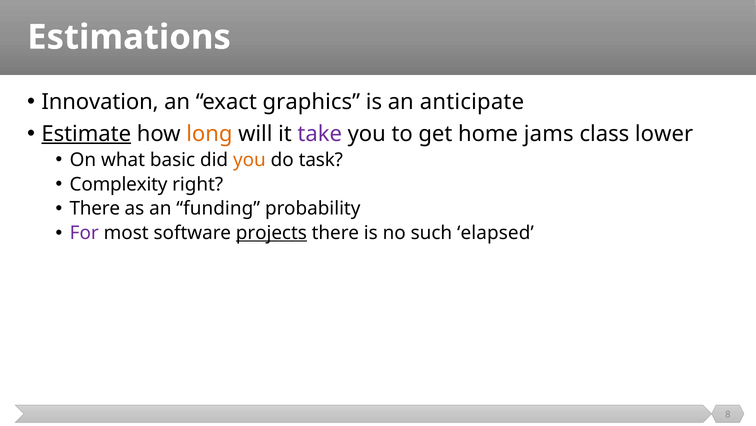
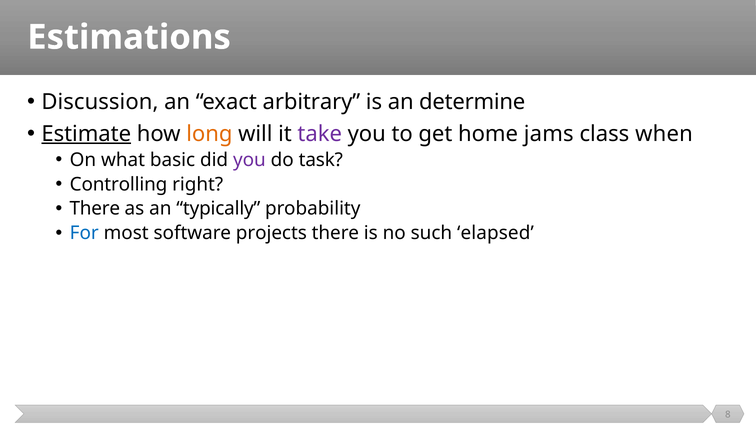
Innovation: Innovation -> Discussion (100, 102)
graphics: graphics -> arbitrary (311, 102)
anticipate: anticipate -> determine (472, 102)
lower: lower -> when (664, 134)
you colour: orange -> purple (249, 160)
Complexity: Complexity -> Controlling (119, 184)
funding: funding -> typically (218, 208)
For colour: purple -> blue (84, 233)
projects underline: present -> none (271, 233)
